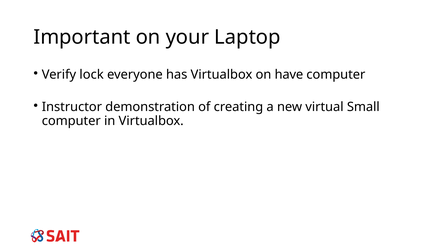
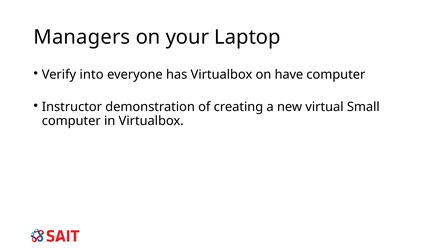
Important: Important -> Managers (82, 37)
lock: lock -> into (92, 75)
